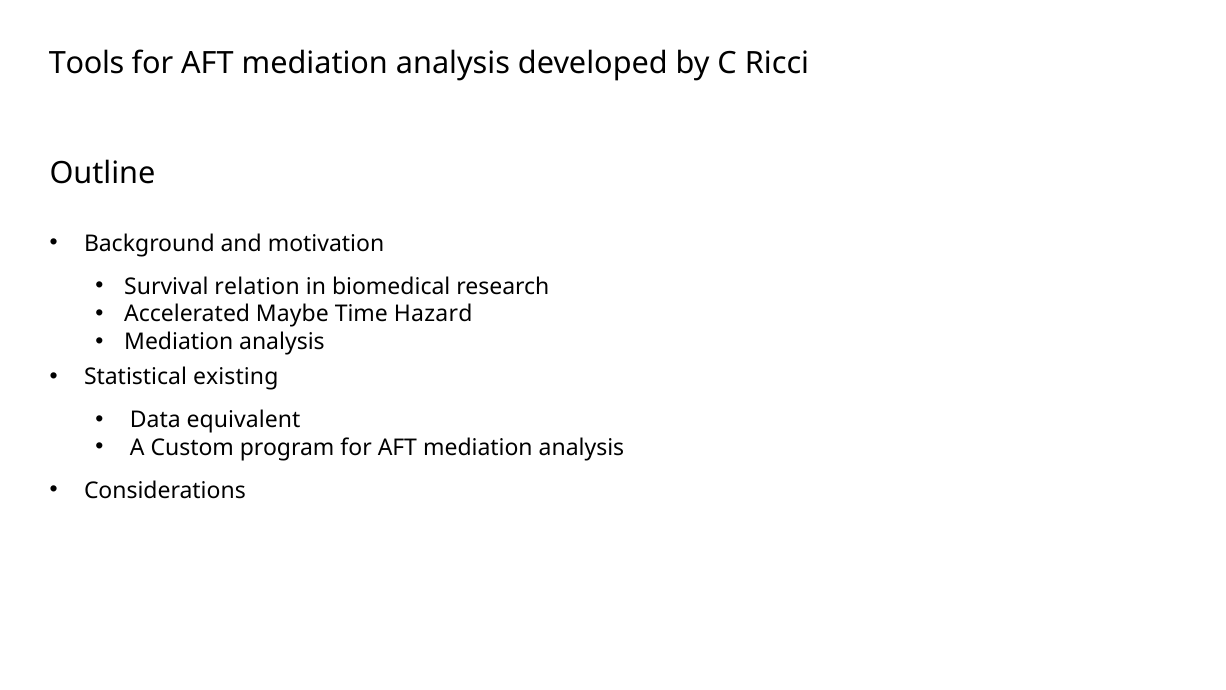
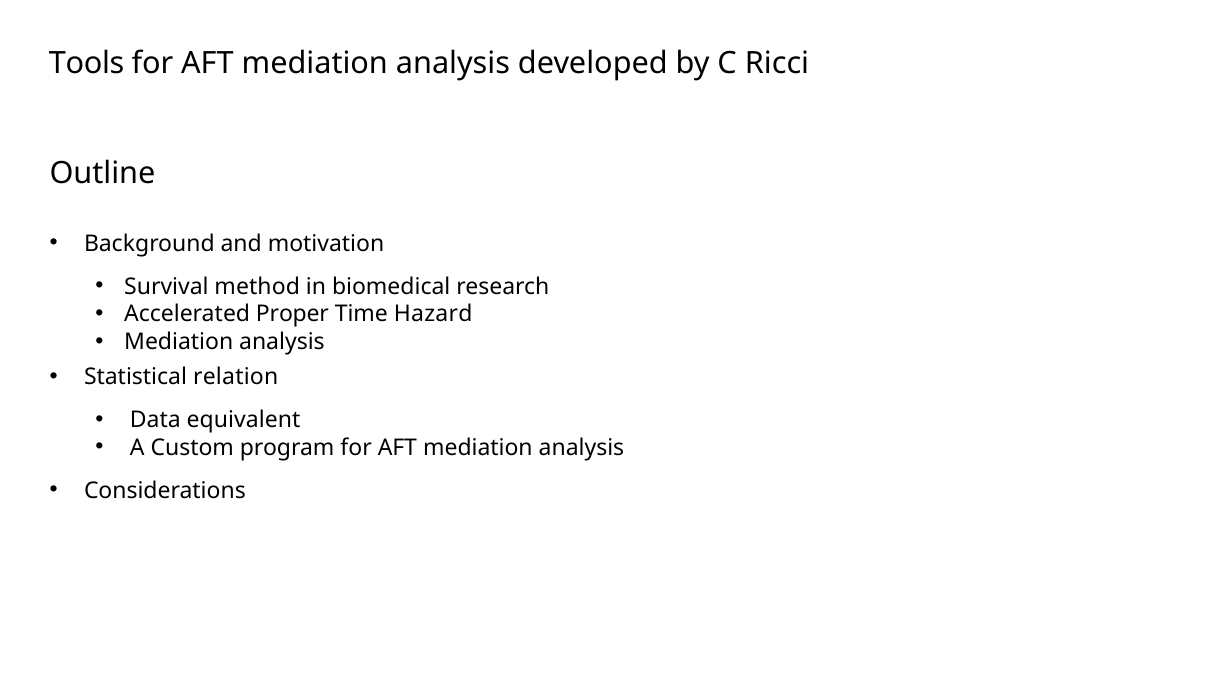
relation: relation -> method (257, 286)
Maybe: Maybe -> Proper (292, 314)
existing: existing -> relation (236, 377)
